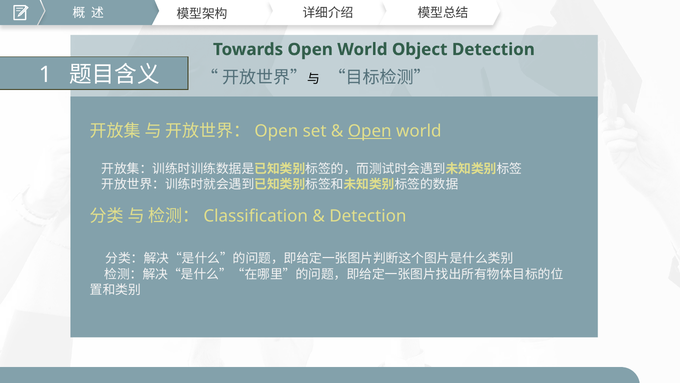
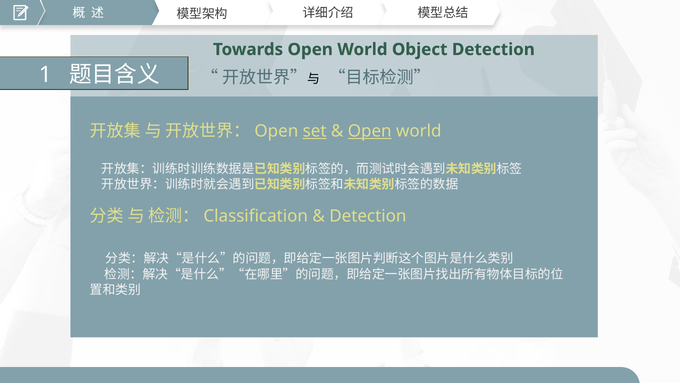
set underline: none -> present (315, 131)
